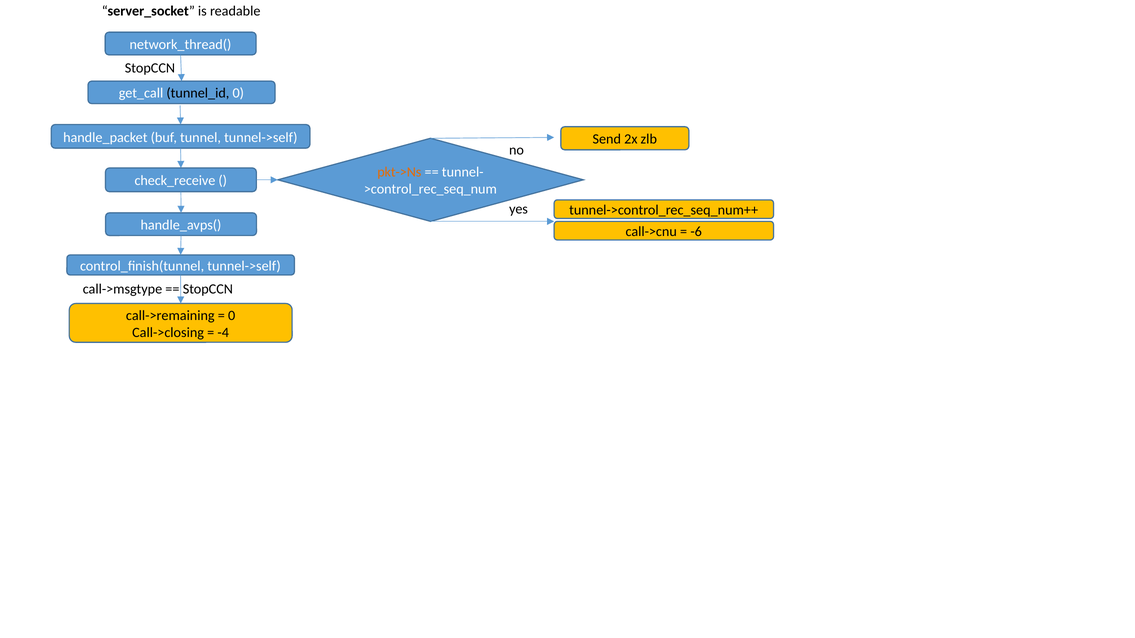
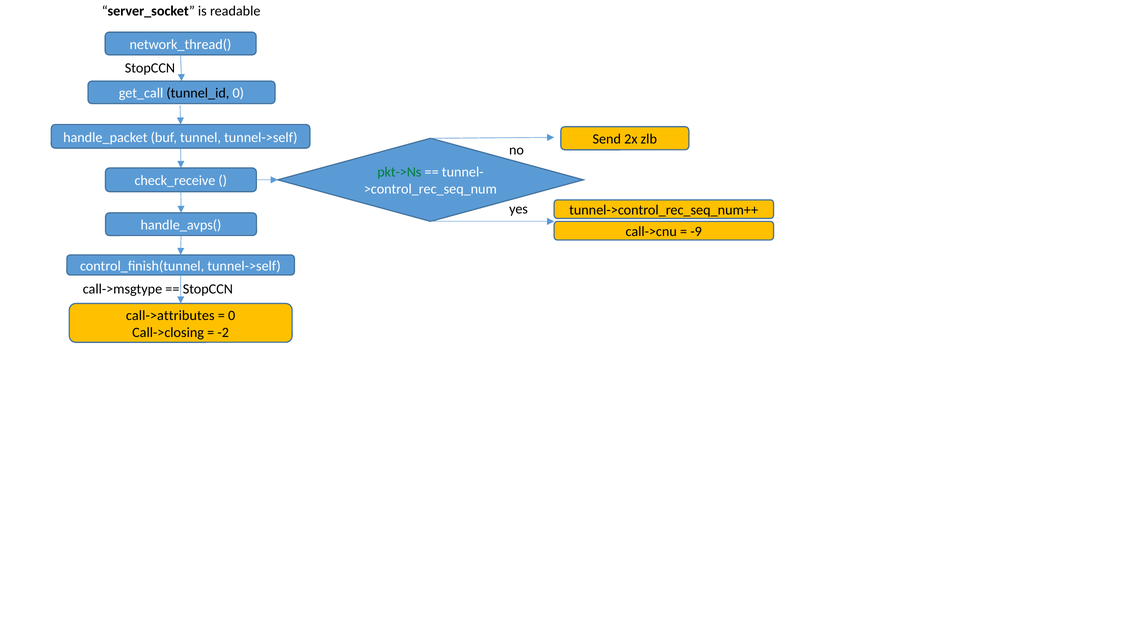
pkt->Ns colour: orange -> green (399, 172)
-6: -6 -> -9 (696, 232)
call->remaining: call->remaining -> call->attributes (170, 316)
-4: -4 -> -2 (223, 333)
